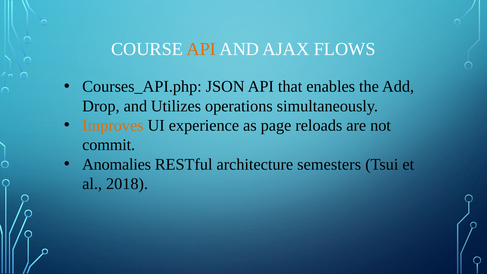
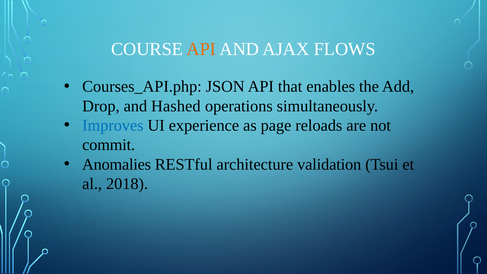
Utilizes: Utilizes -> Hashed (176, 106)
Improves colour: orange -> blue (113, 125)
semesters: semesters -> validation (329, 164)
